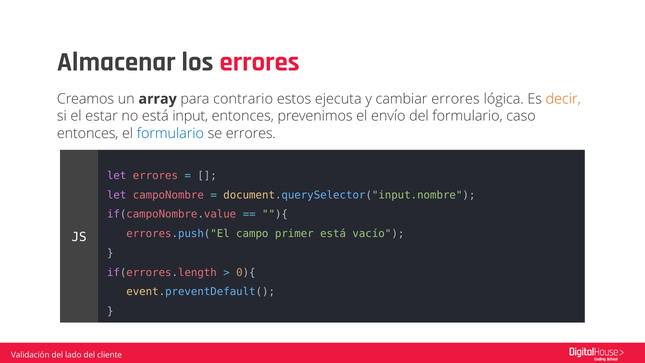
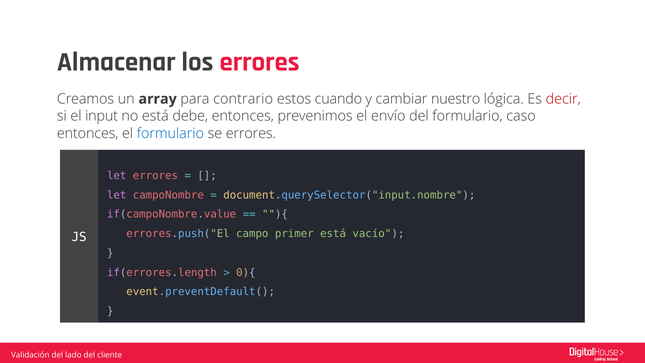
ejecuta: ejecuta -> cuando (338, 99)
cambiar errores: errores -> nuestro (456, 99)
decir colour: orange -> red (563, 99)
estar: estar -> input (102, 116)
input: input -> debe (190, 116)
